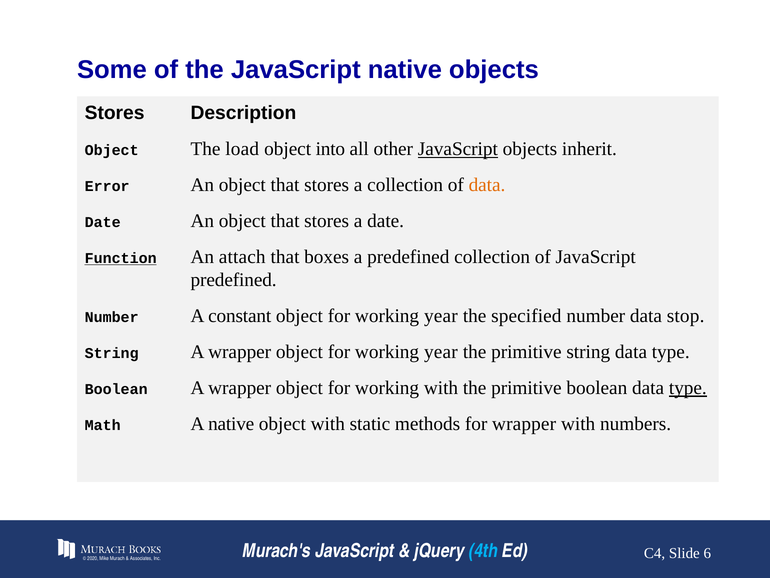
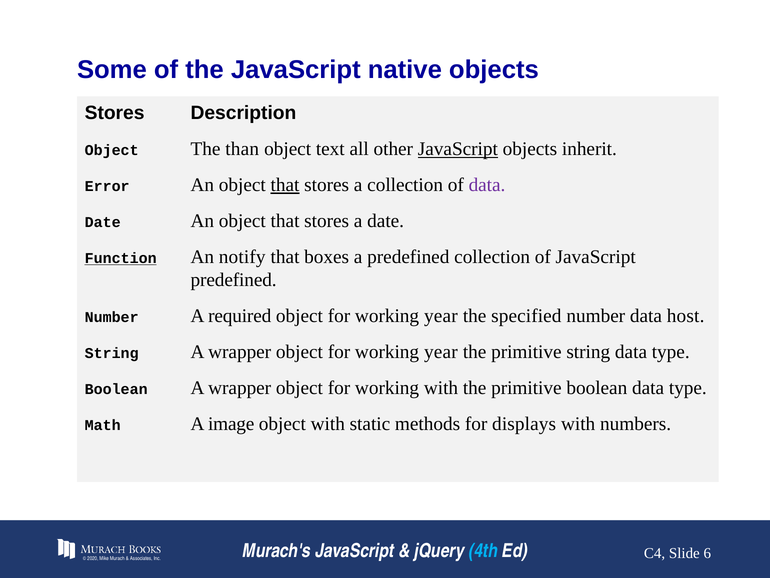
load: load -> than (242, 149)
into: into -> text (330, 149)
that underline: none -> present (285, 185)
data colour: orange -> purple (487, 185)
attach: attach -> notify (242, 257)
constant: constant -> required (240, 316)
stop: stop -> host (686, 316)
type underline: present -> none (688, 388)
A native: native -> image (231, 423)
for wrapper: wrapper -> displays (524, 423)
